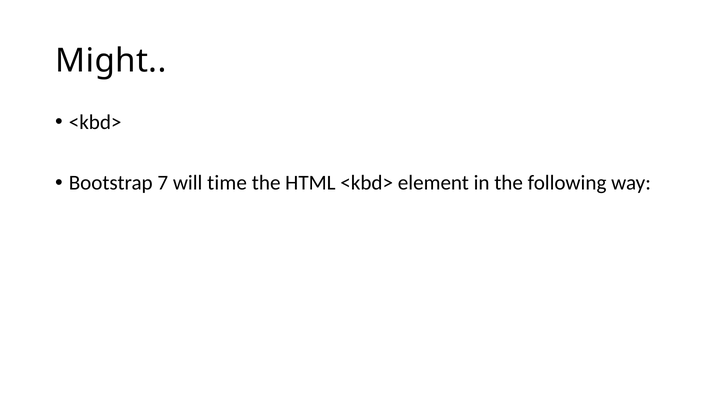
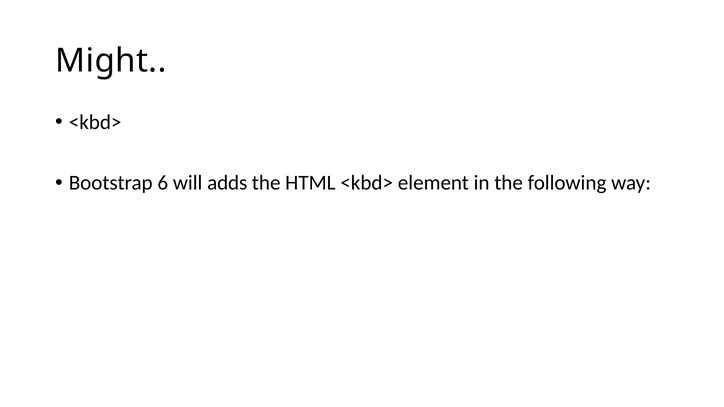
7: 7 -> 6 (163, 183)
time: time -> adds (227, 183)
